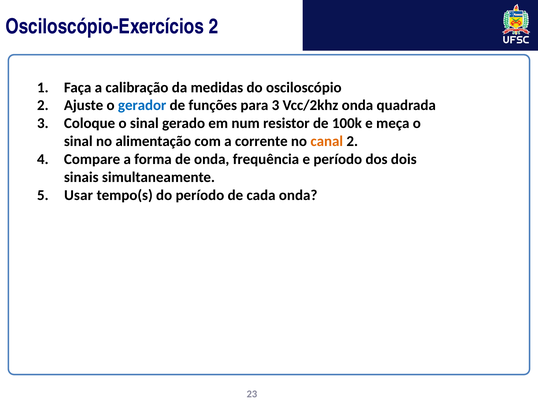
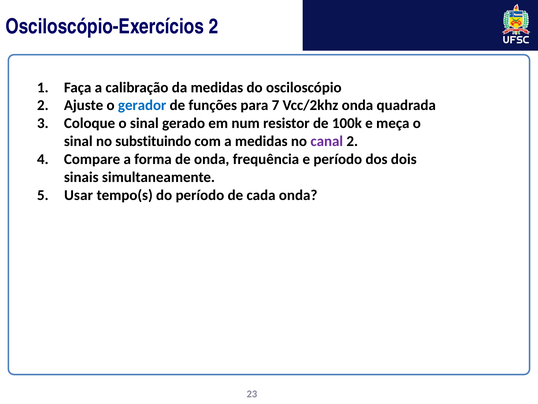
para 3: 3 -> 7 (275, 105)
alimentação: alimentação -> substituindo (153, 141)
a corrente: corrente -> medidas (261, 141)
canal colour: orange -> purple (327, 141)
